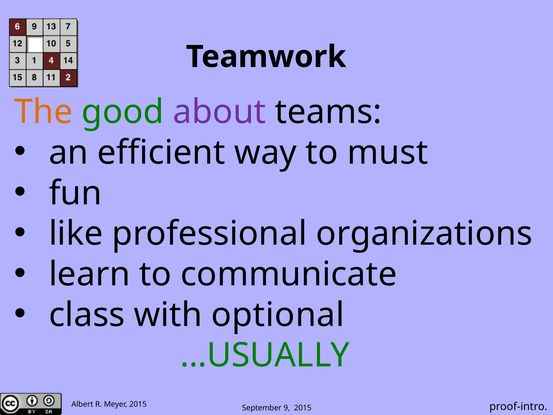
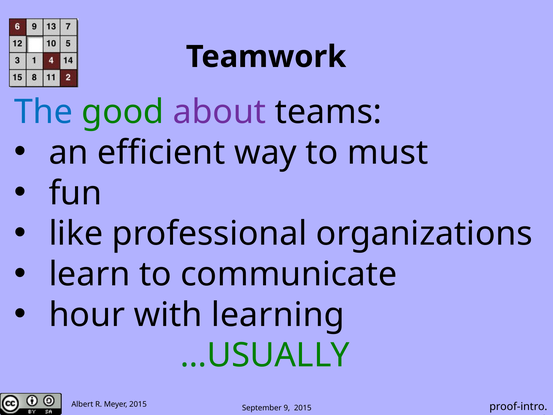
The colour: orange -> blue (43, 112)
class: class -> hour (87, 315)
optional: optional -> learning (278, 315)
